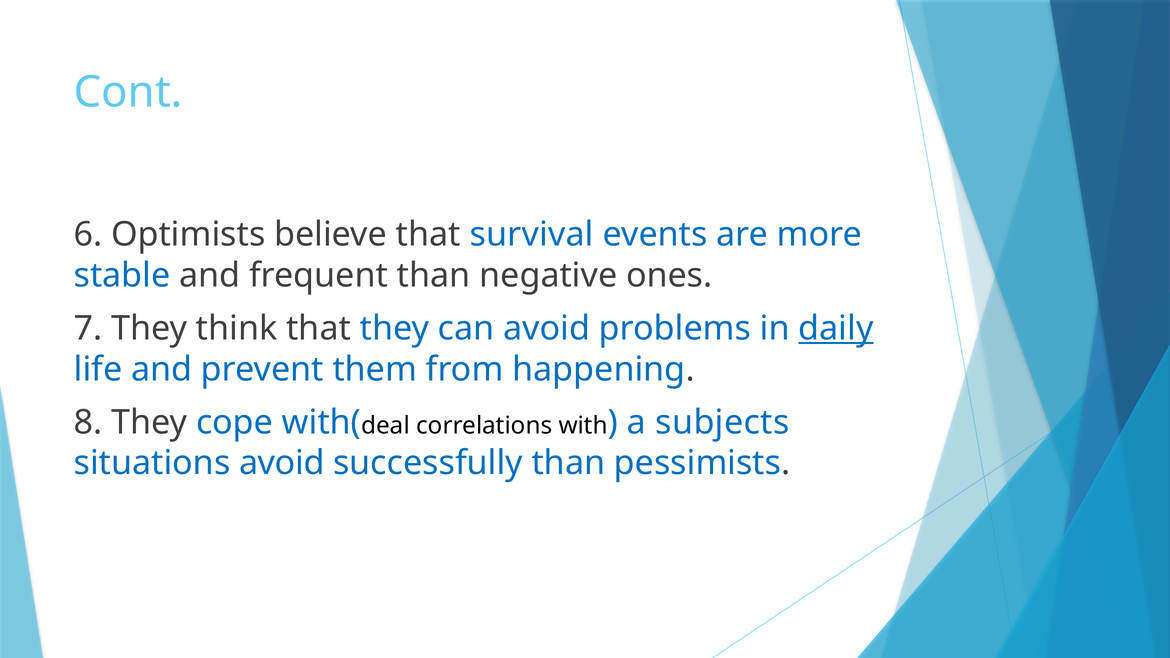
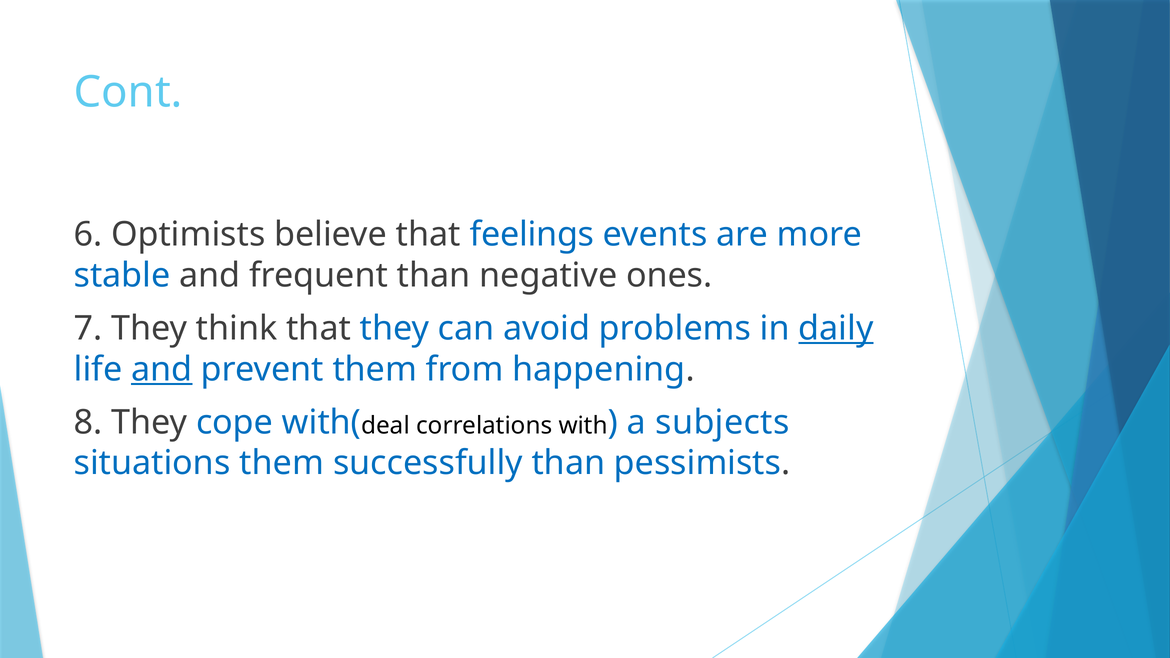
survival: survival -> feelings (532, 235)
and underline: none -> present (162, 369)
situations avoid: avoid -> them (282, 463)
